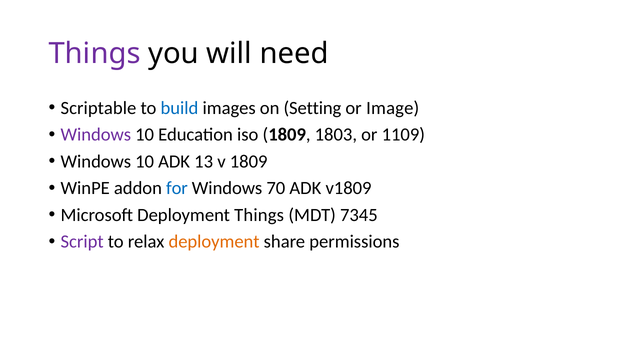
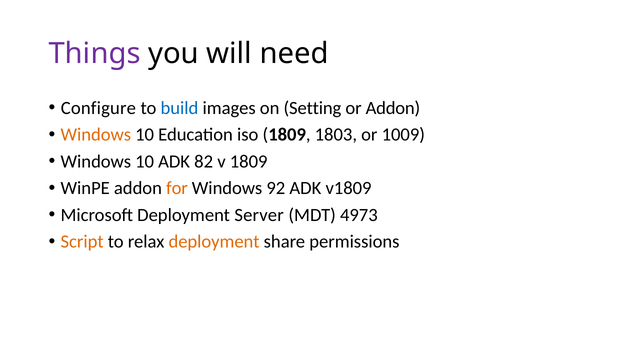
Scriptable: Scriptable -> Configure (98, 108)
or Image: Image -> Addon (393, 108)
Windows colour: purple -> orange (96, 135)
1109: 1109 -> 1009 (403, 135)
13: 13 -> 82 (204, 161)
for colour: blue -> orange (177, 188)
70: 70 -> 92 (276, 188)
Deployment Things: Things -> Server (259, 215)
7345: 7345 -> 4973 (359, 215)
Script colour: purple -> orange (82, 242)
